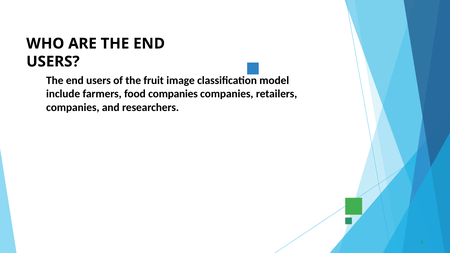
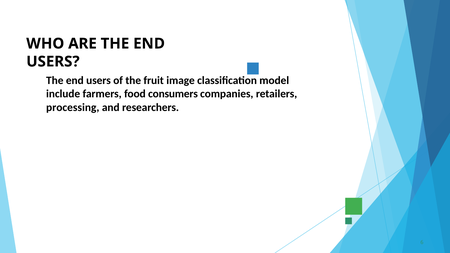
food companies: companies -> consumers (173, 94)
companies: companies -> processing (73, 107)
